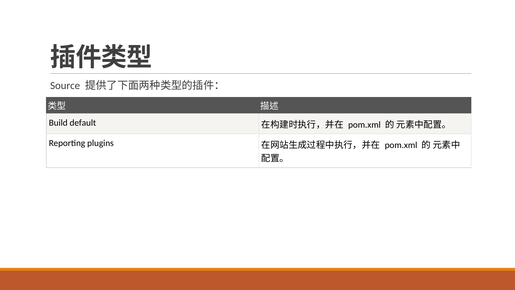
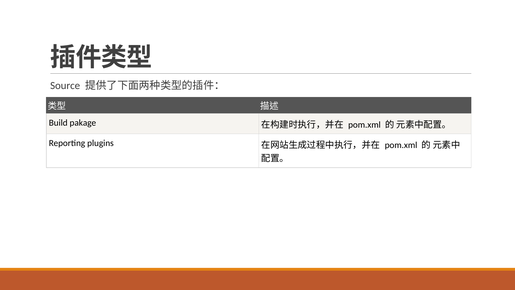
default: default -> pakage (83, 123)
